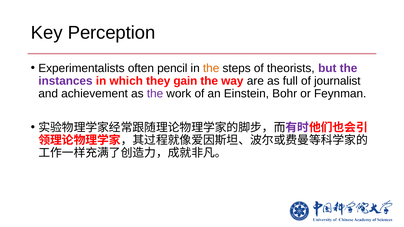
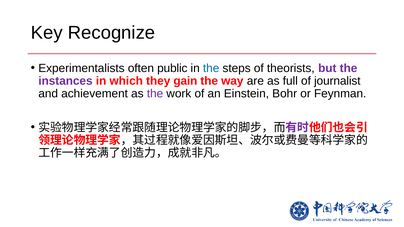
Perception: Perception -> Recognize (112, 33)
pencil: pencil -> public (172, 68)
the colour: orange -> blue (211, 68)
